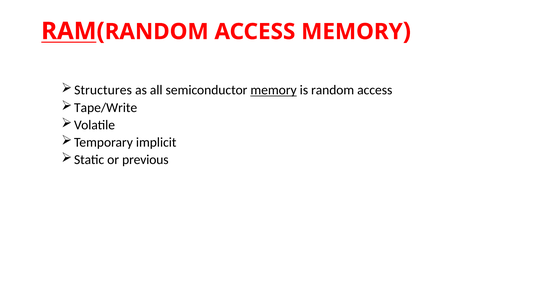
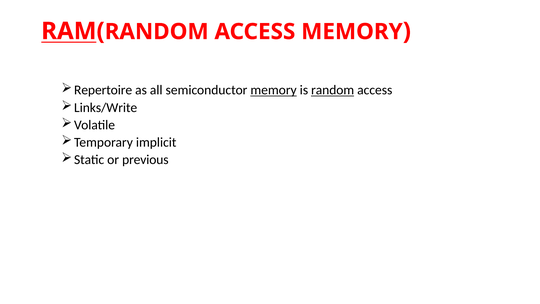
Structures: Structures -> Repertoire (103, 90)
random underline: none -> present (333, 90)
Tape/Write: Tape/Write -> Links/Write (106, 107)
